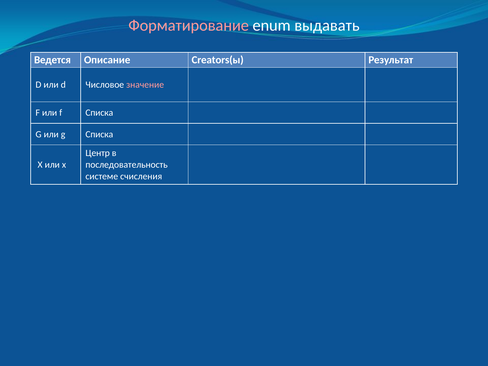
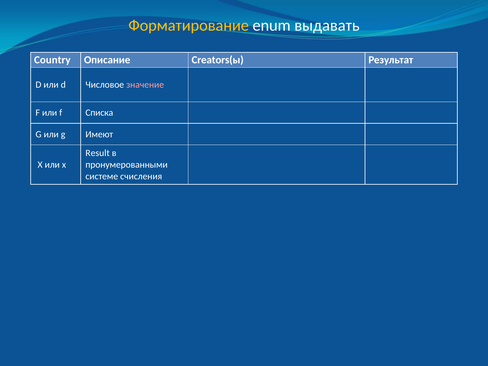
Форматирование colour: pink -> yellow (189, 25)
Ведется: Ведется -> Country (52, 60)
g Списка: Списка -> Имеют (99, 134)
Центр: Центр -> Result (98, 153)
последовательность: последовательность -> пронумерованными (127, 165)
